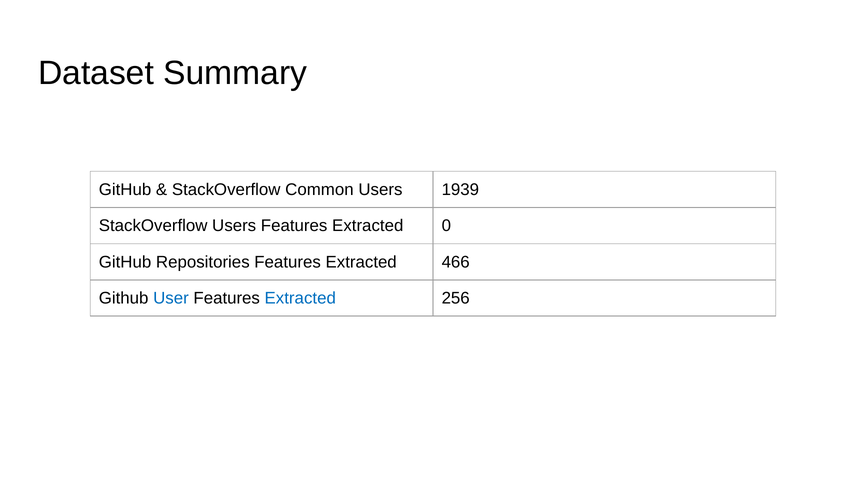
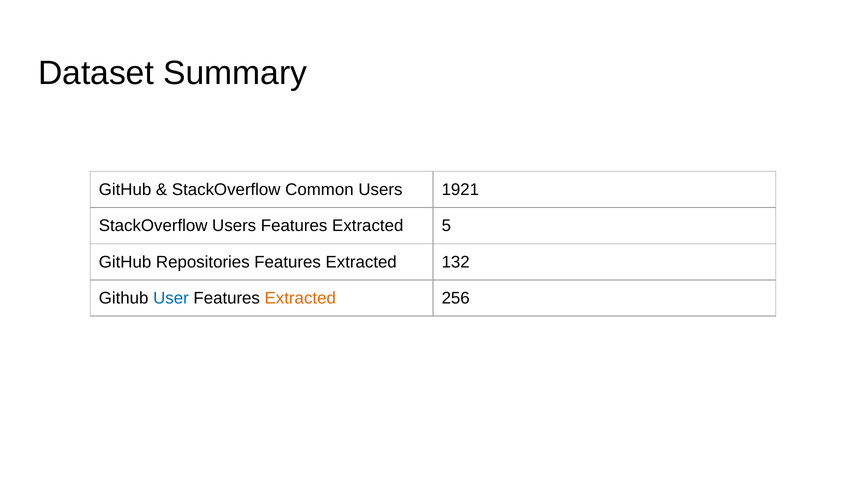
1939: 1939 -> 1921 (460, 190)
0: 0 -> 5 (446, 226)
466: 466 -> 132 (456, 262)
Extracted colour: blue -> orange (300, 298)
